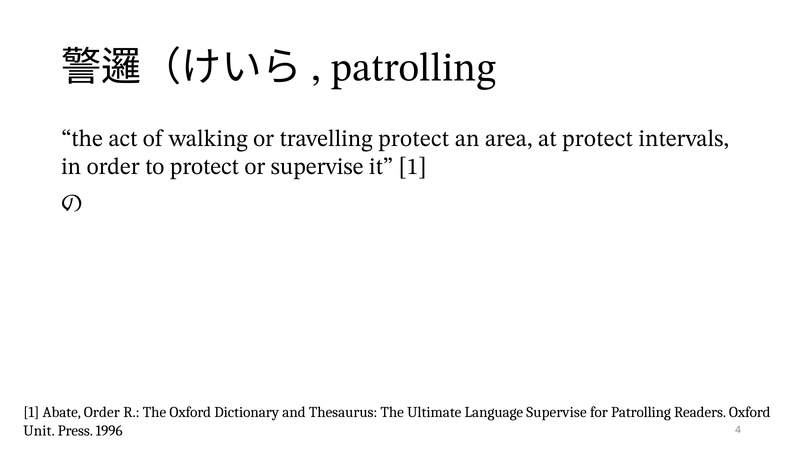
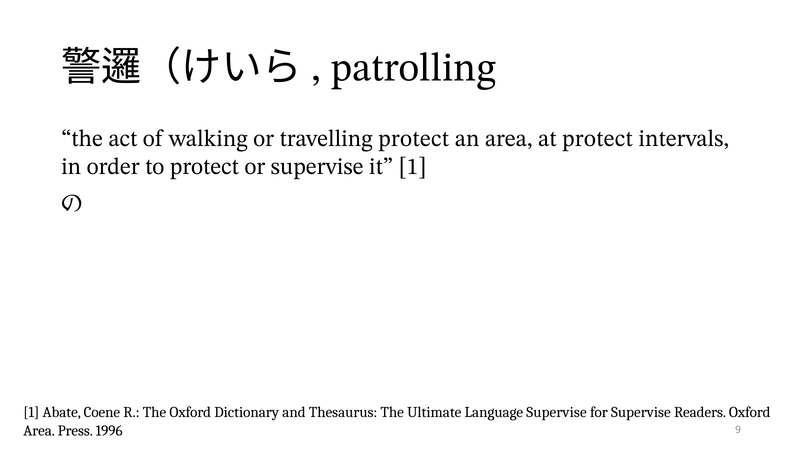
Abate Order: Order -> Coene (102, 413)
for Patrolling: Patrolling -> Supervise (641, 413)
Unit: Unit -> Area (39, 431)
4: 4 -> 9 (738, 430)
